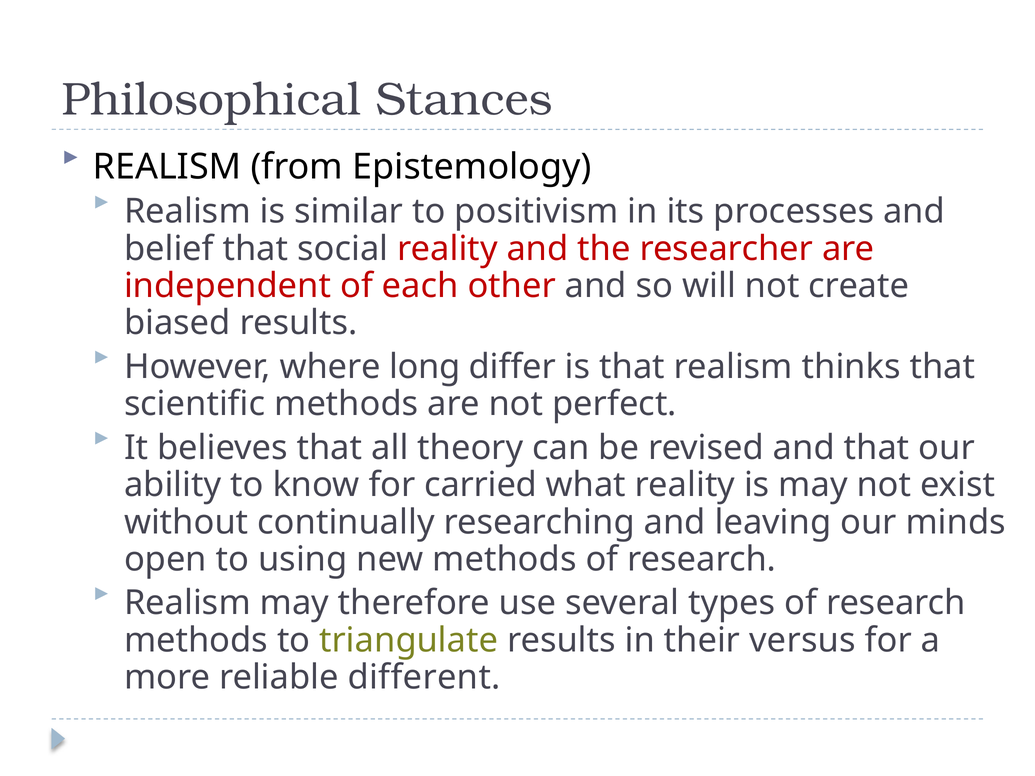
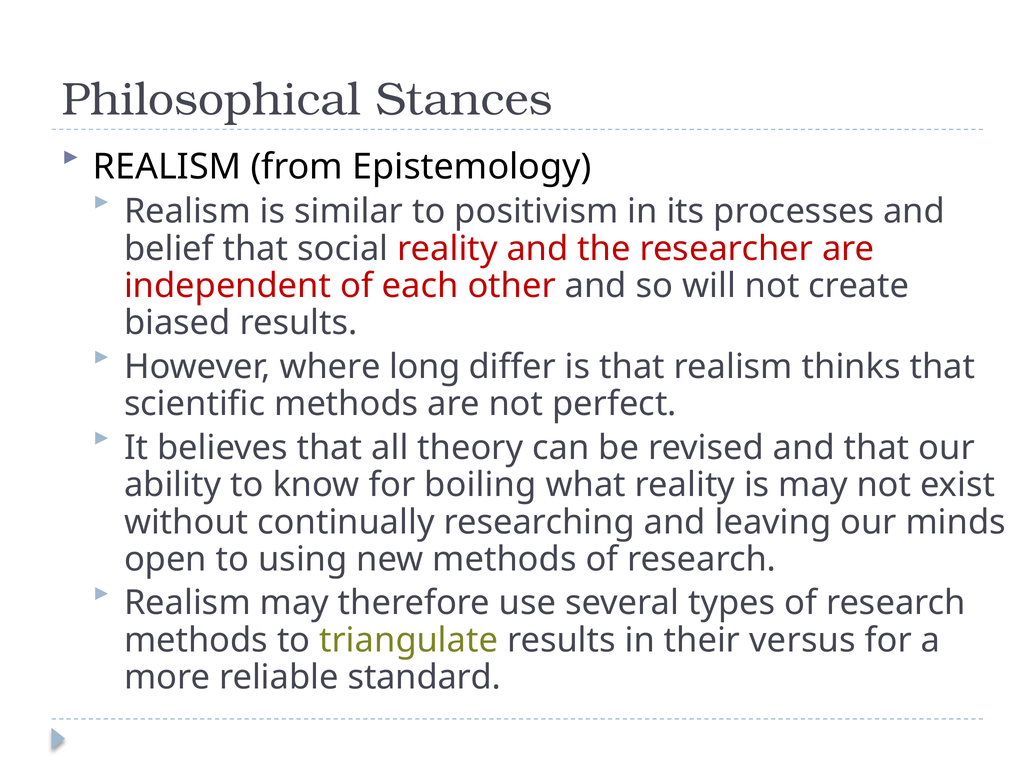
carried: carried -> boiling (481, 485)
different: different -> standard (424, 678)
